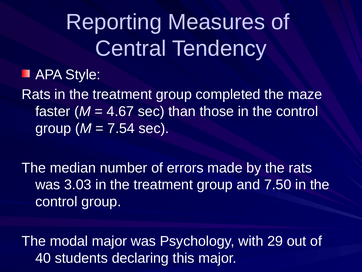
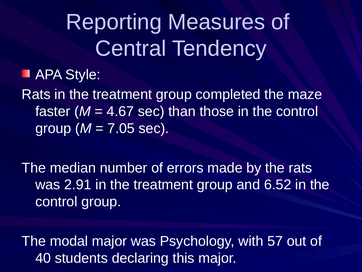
7.54: 7.54 -> 7.05 (121, 128)
3.03: 3.03 -> 2.91 (78, 184)
7.50: 7.50 -> 6.52 (278, 184)
29: 29 -> 57 (275, 241)
